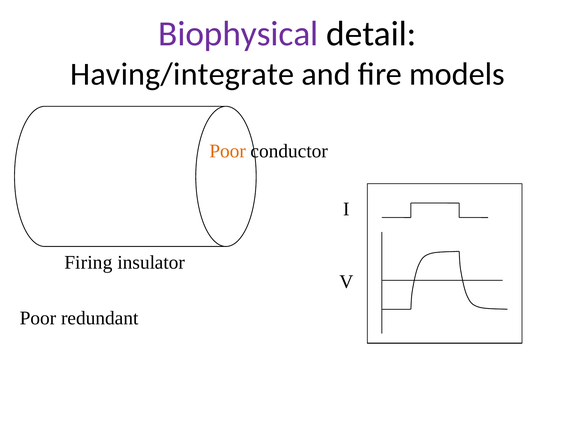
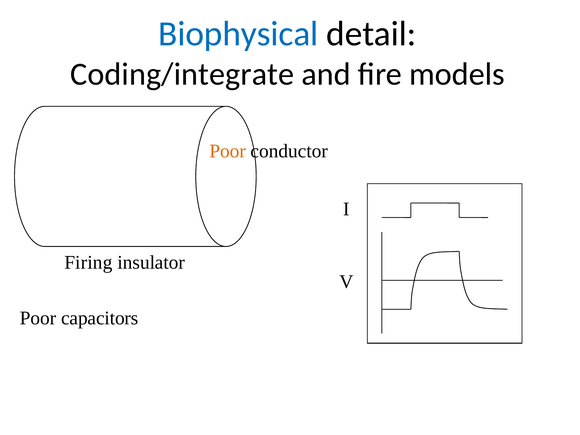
Biophysical colour: purple -> blue (238, 34)
Having/integrate: Having/integrate -> Coding/integrate (182, 74)
redundant: redundant -> capacitors (100, 318)
